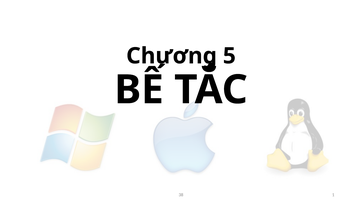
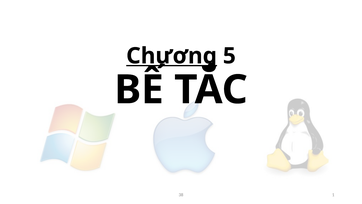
Chương underline: none -> present (172, 56)
